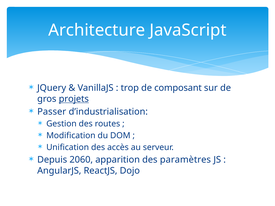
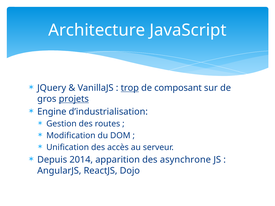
trop underline: none -> present (130, 88)
Passer: Passer -> Engine (52, 112)
2060: 2060 -> 2014 (81, 160)
paramètres: paramètres -> asynchrone (185, 160)
